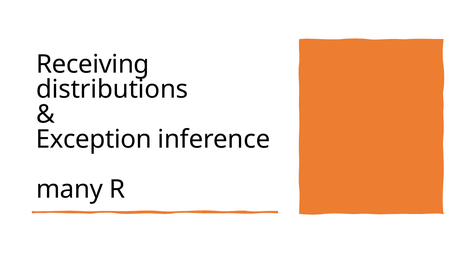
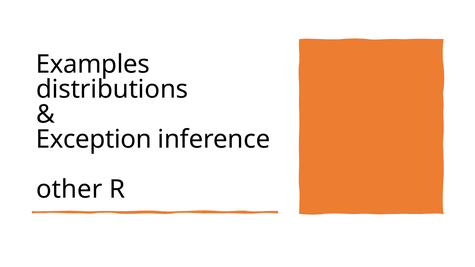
Receiving: Receiving -> Examples (93, 65)
many: many -> other (69, 190)
